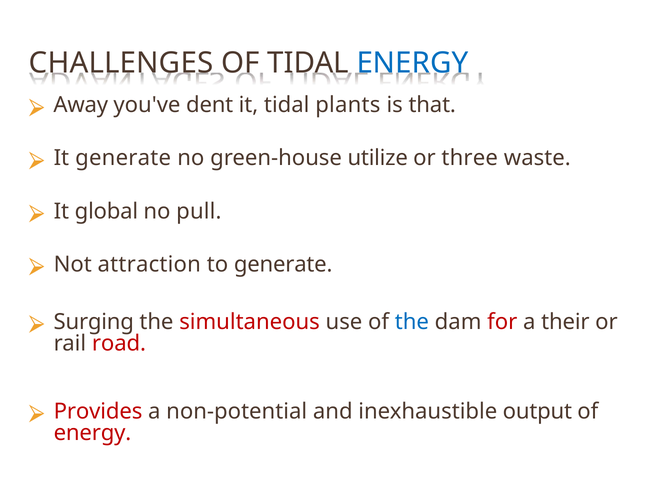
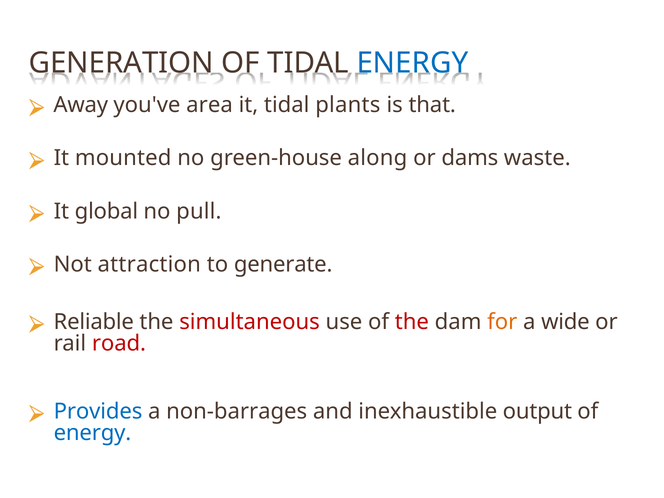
CHALLENGES: CHALLENGES -> GENERATION (121, 63)
dent: dent -> area (210, 105)
It generate: generate -> mounted (123, 158)
utilize: utilize -> along (378, 158)
three: three -> dams (470, 158)
Surging: Surging -> Reliable (94, 322)
the colour: blue -> red (412, 322)
for colour: red -> orange (502, 322)
their: their -> wide (565, 322)
Provides colour: red -> blue (98, 411)
non-potential: non-potential -> non-barrages (237, 411)
energy colour: red -> blue (92, 433)
